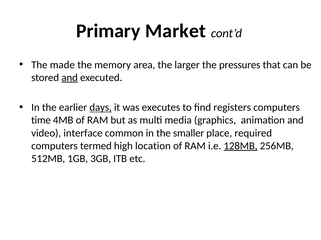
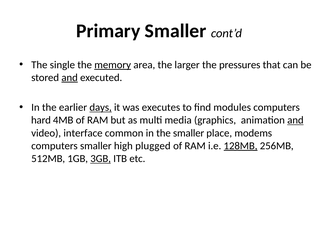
Primary Market: Market -> Smaller (176, 31)
made: made -> single (62, 65)
memory underline: none -> present (113, 65)
registers: registers -> modules (232, 108)
time: time -> hard (41, 121)
and underline: none -> present (295, 121)
required: required -> modems (253, 133)
computers termed: termed -> smaller (96, 146)
location: location -> plugged (153, 146)
3GB underline: none -> present (101, 159)
